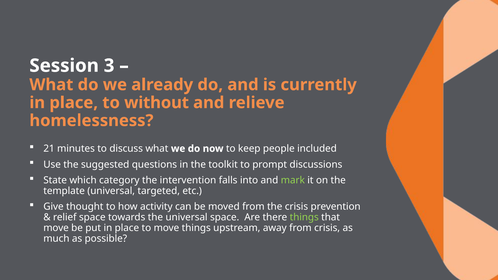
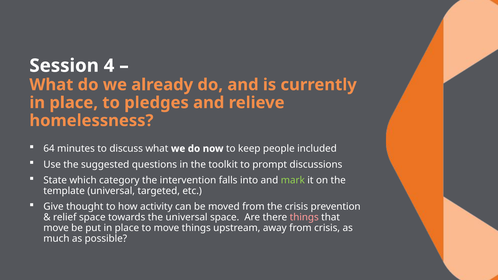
3: 3 -> 4 (109, 66)
without: without -> pledges (157, 103)
21: 21 -> 64 (49, 149)
things colour: light green -> pink (304, 217)
